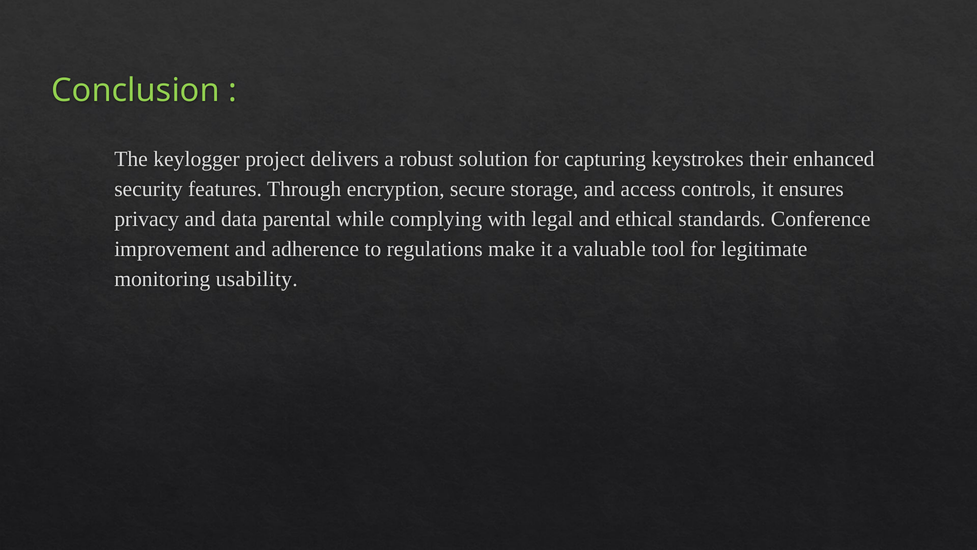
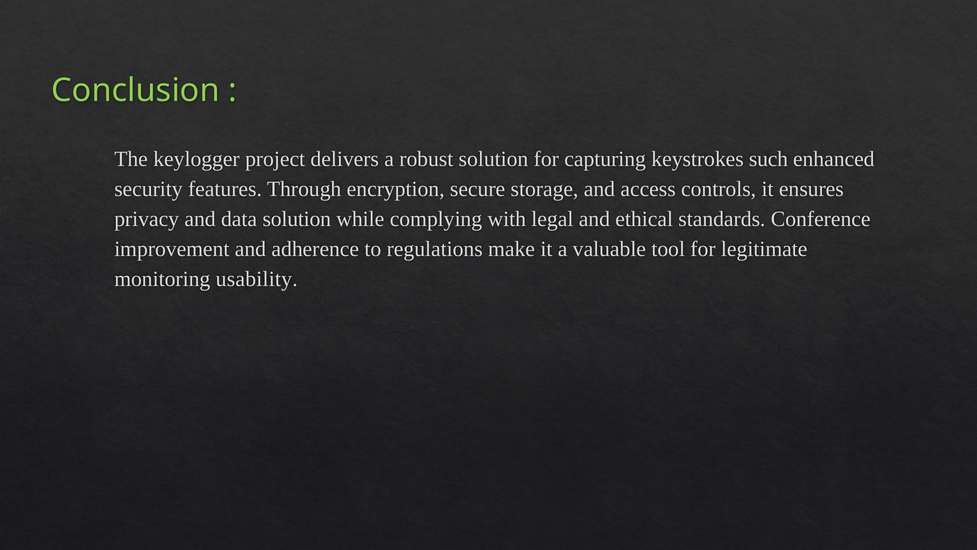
their: their -> such (768, 159)
data parental: parental -> solution (297, 219)
